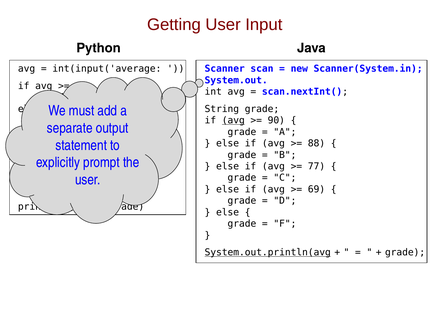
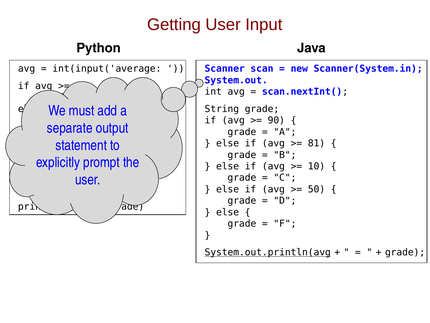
avg underline: present -> none (233, 120)
88: 88 -> 81 (316, 143)
77: 77 -> 10 (316, 166)
69: 69 -> 50 (316, 189)
